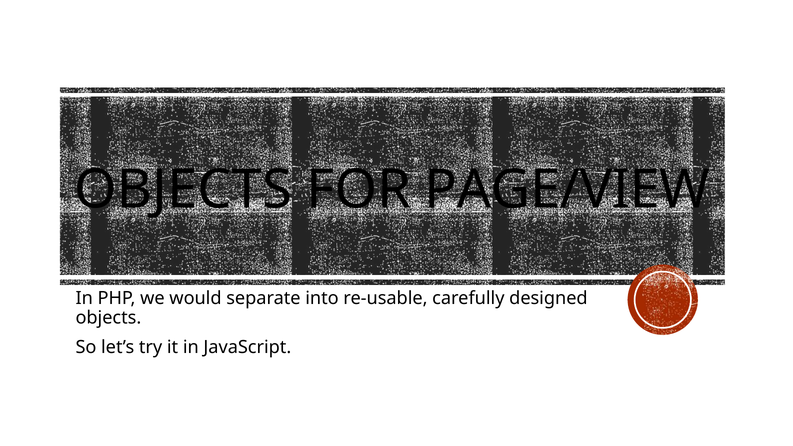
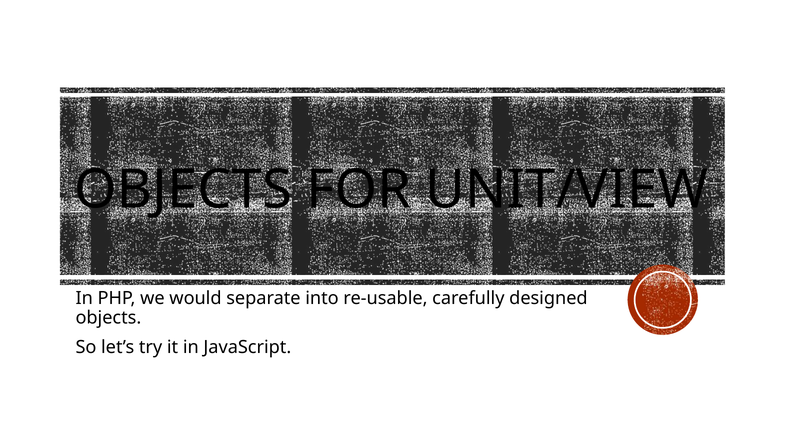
PAGE/VIEW: PAGE/VIEW -> UNIT/VIEW (567, 190)
